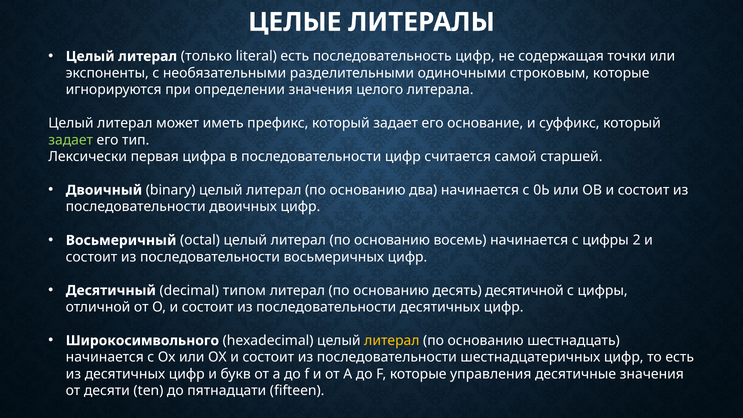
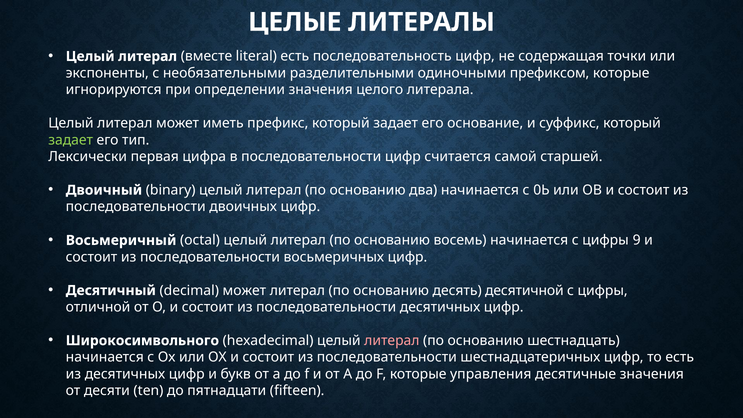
только: только -> вместе (207, 56)
строковым: строковым -> префиксом (550, 73)
2: 2 -> 9 (637, 240)
decimal типом: типом -> может (244, 290)
литерал colour: yellow -> pink (392, 341)
